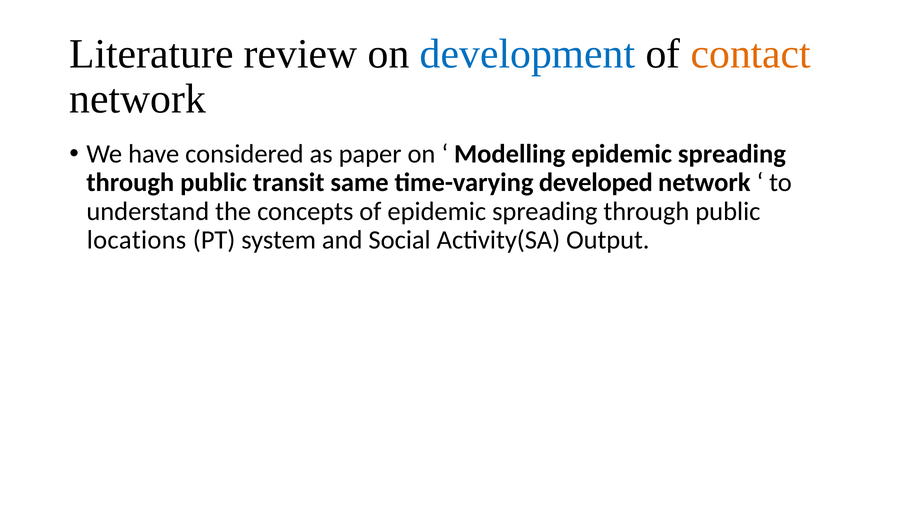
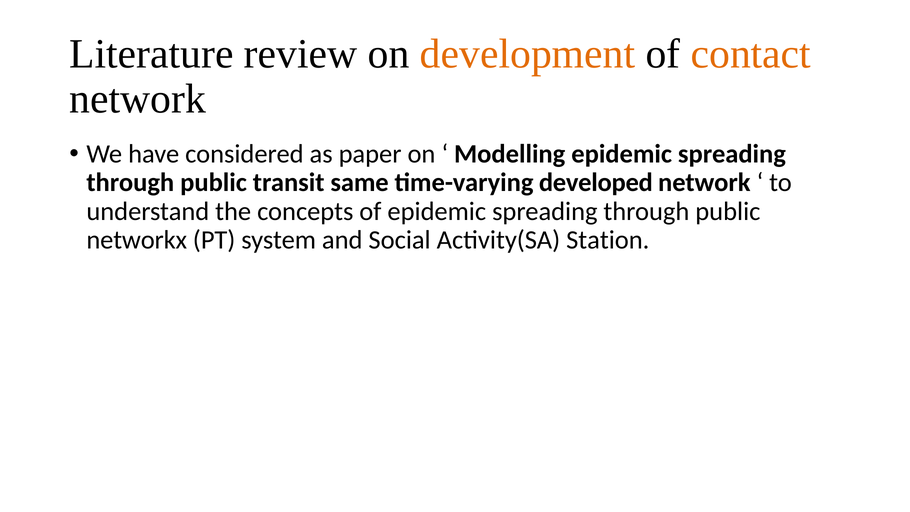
development colour: blue -> orange (528, 54)
locations: locations -> networkx (137, 240)
Output: Output -> Station (608, 240)
